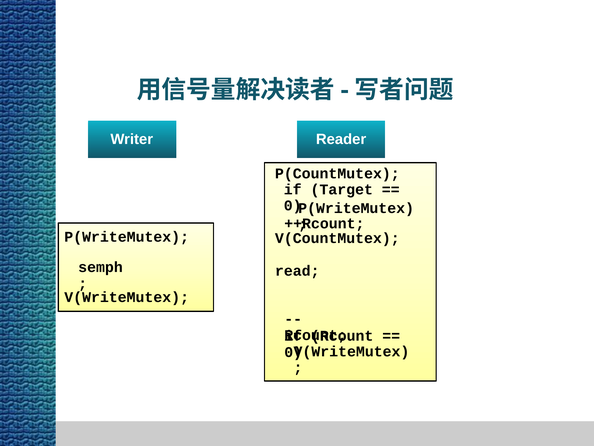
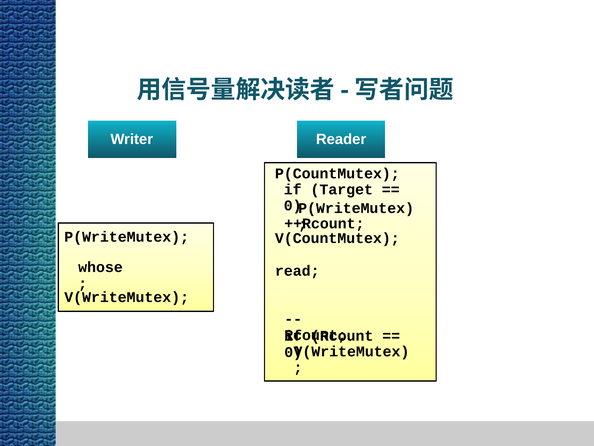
semph: semph -> whose (101, 267)
